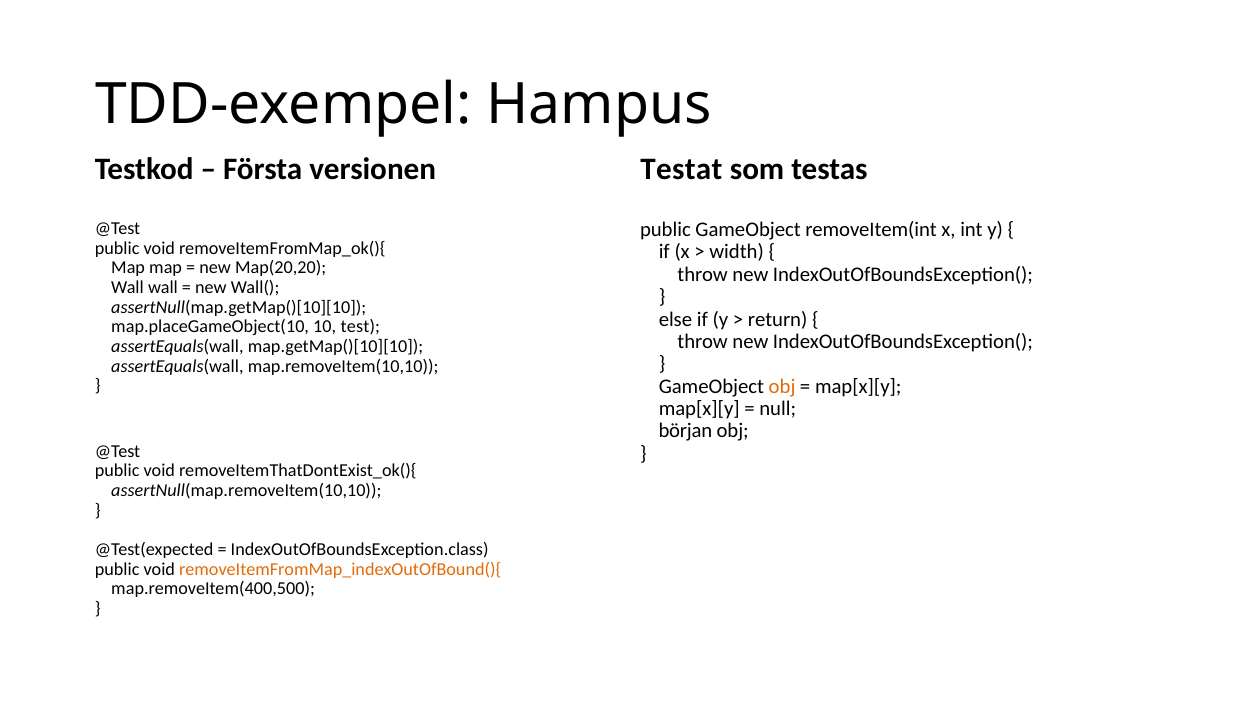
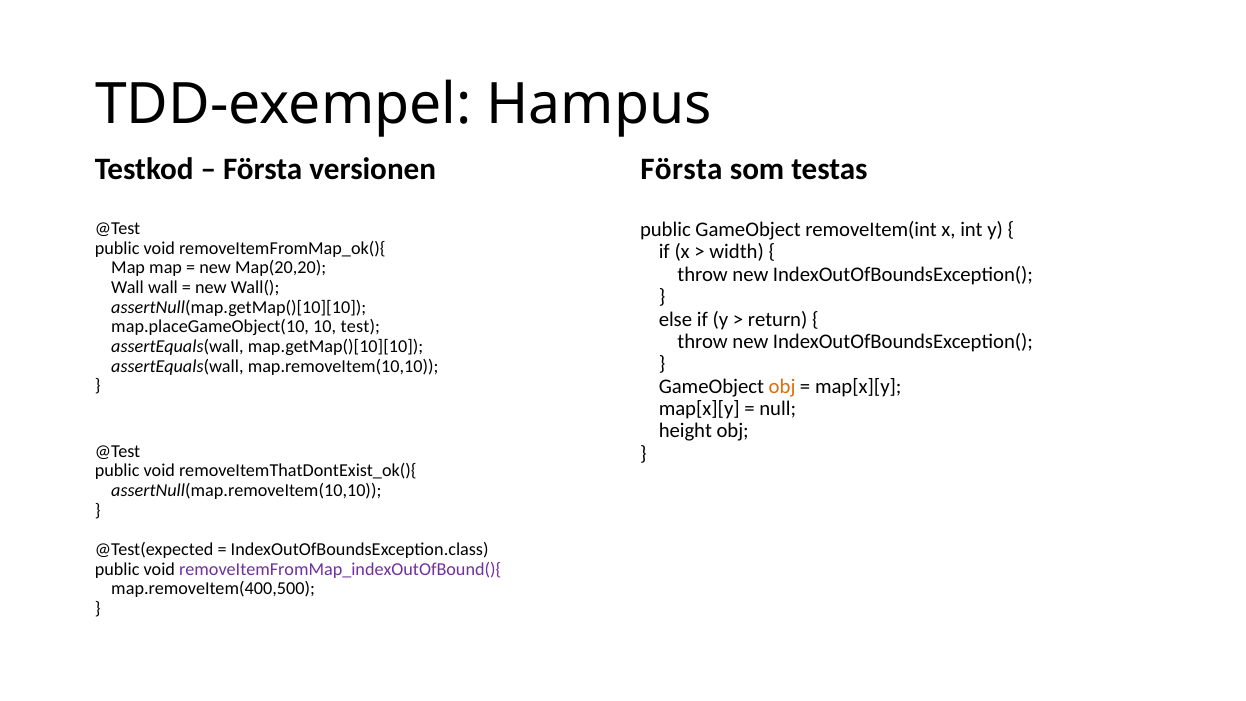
Testat: Testat -> Första (681, 170)
början: början -> height (685, 431)
removeItemFromMap_indexOutOfBound(){ colour: orange -> purple (340, 569)
